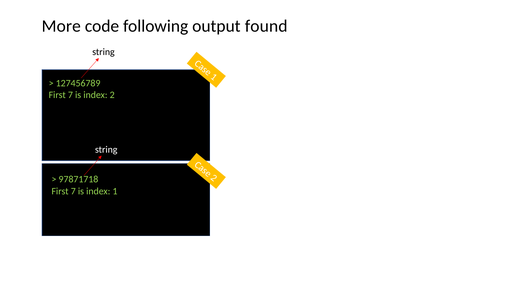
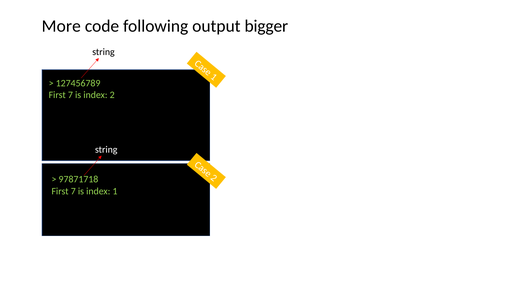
found: found -> bigger (266, 26)
